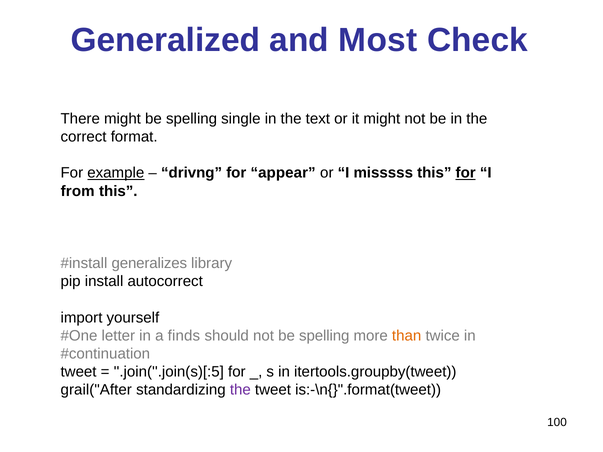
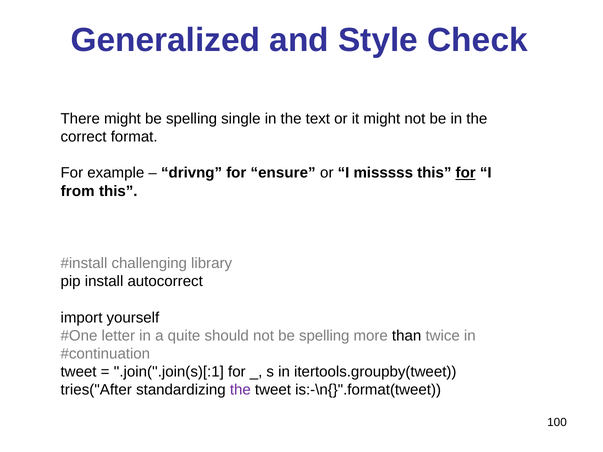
Most: Most -> Style (378, 40)
example underline: present -> none (116, 173)
appear: appear -> ensure (283, 173)
generalizes: generalizes -> challenging (149, 264)
finds: finds -> quite (184, 336)
than colour: orange -> black (407, 336)
.join(''.join(s)[:5: .join(''.join(s)[:5 -> .join(''.join(s)[:1 (169, 372)
grail("After: grail("After -> tries("After (96, 390)
